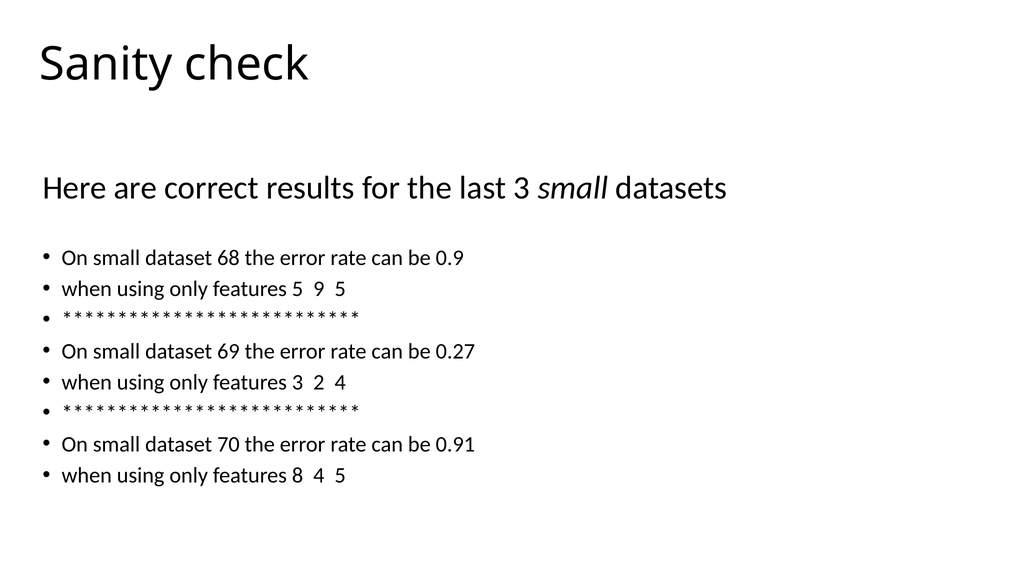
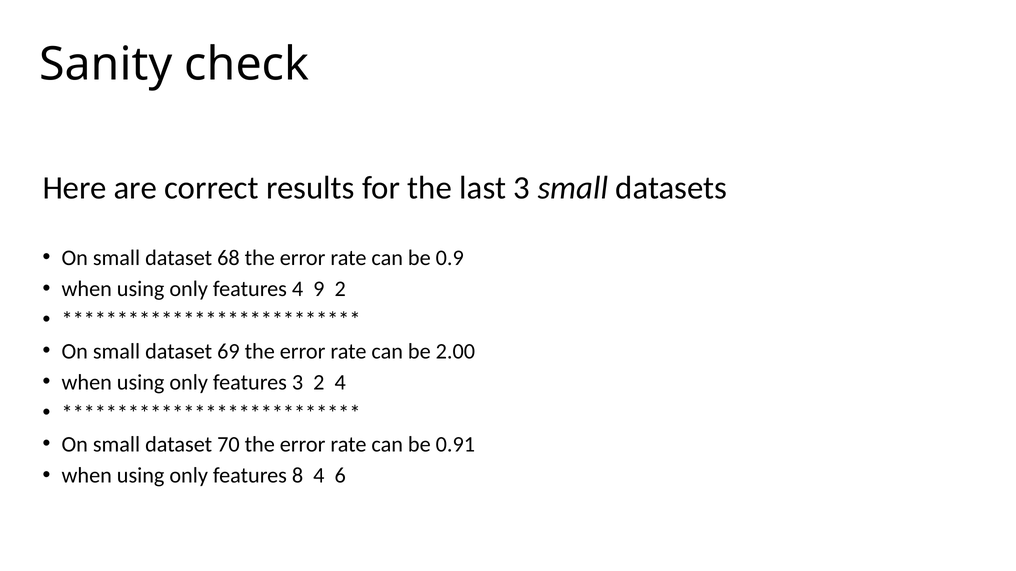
features 5: 5 -> 4 (298, 289)
9 5: 5 -> 2 (340, 289)
0.27: 0.27 -> 2.00 (455, 352)
4 5: 5 -> 6 (340, 476)
